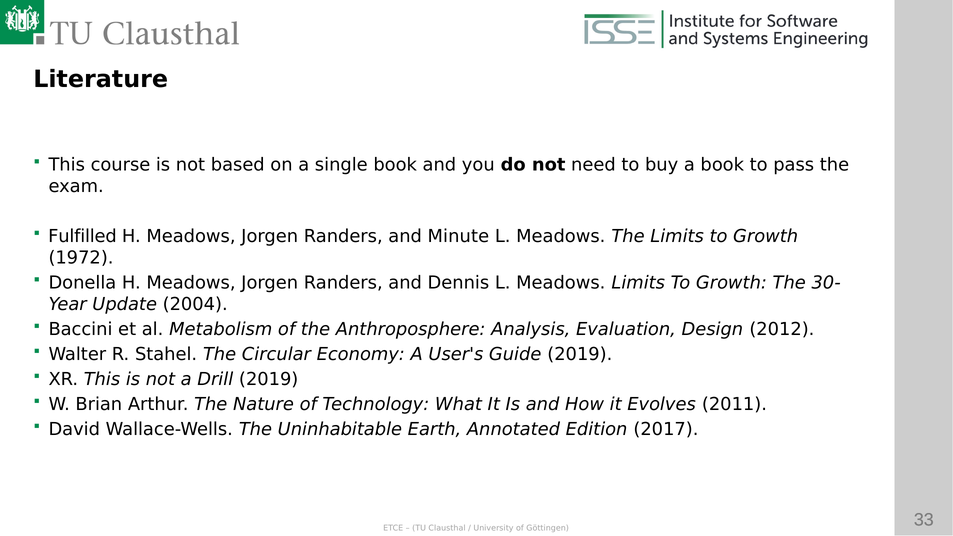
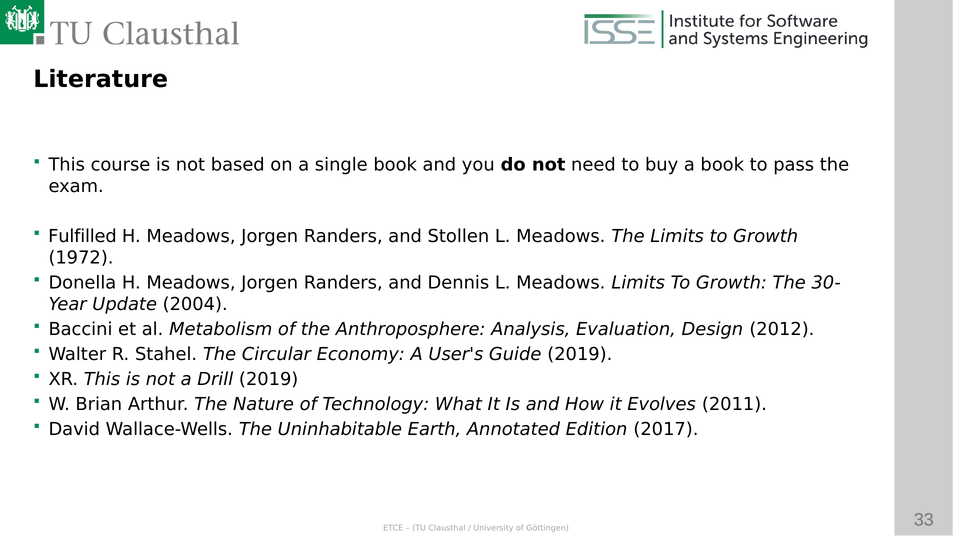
Minute: Minute -> Stollen (458, 236)
